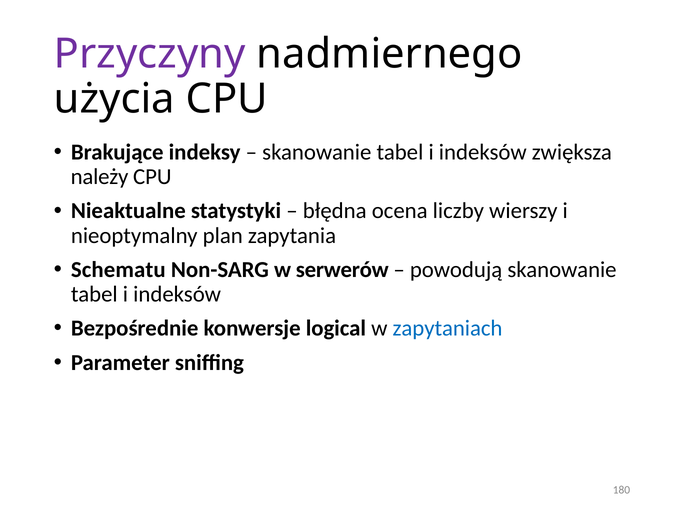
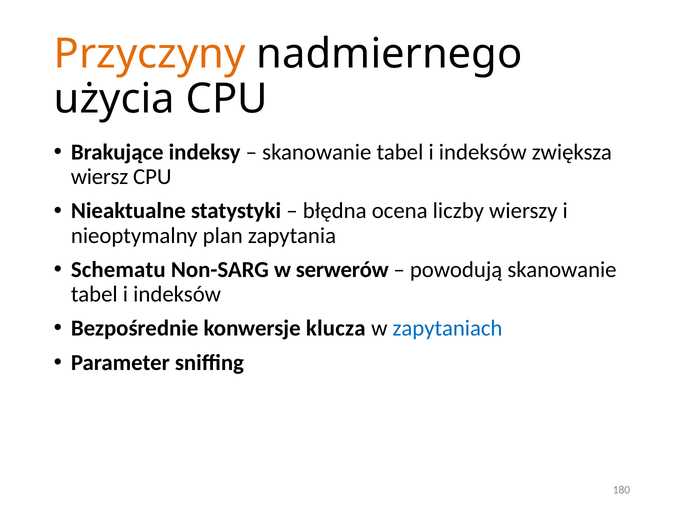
Przyczyny colour: purple -> orange (150, 54)
należy: należy -> wiersz (100, 177)
logical: logical -> klucza (336, 328)
